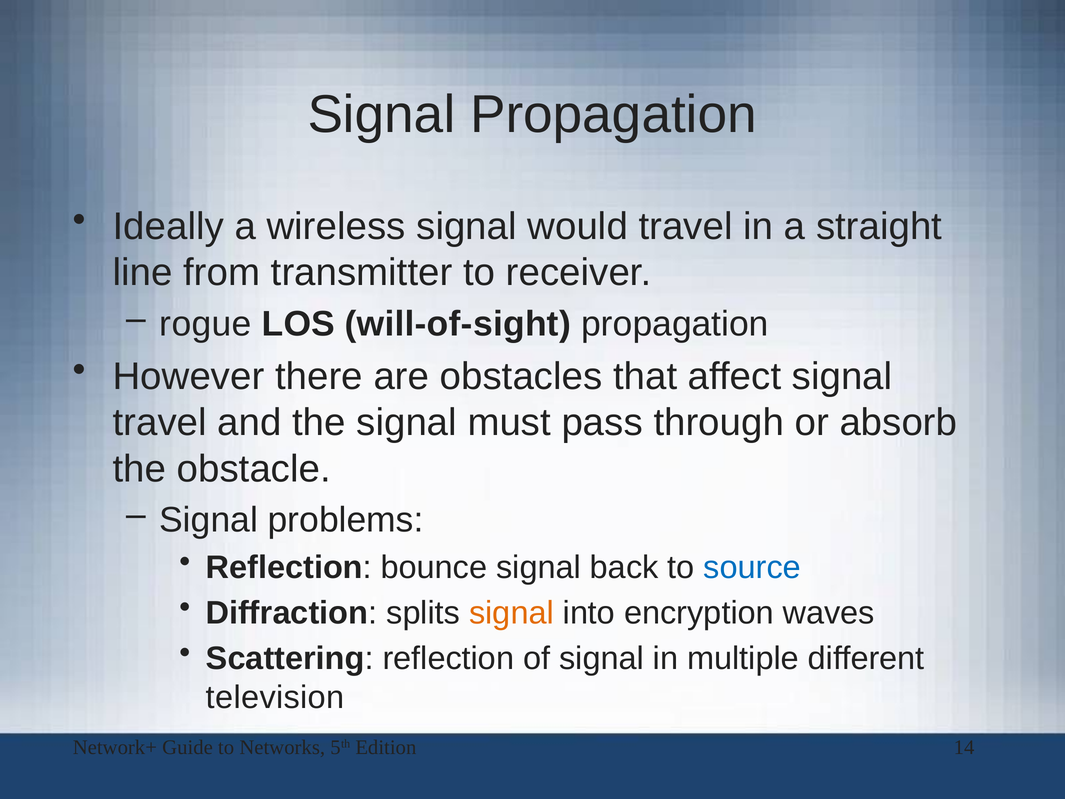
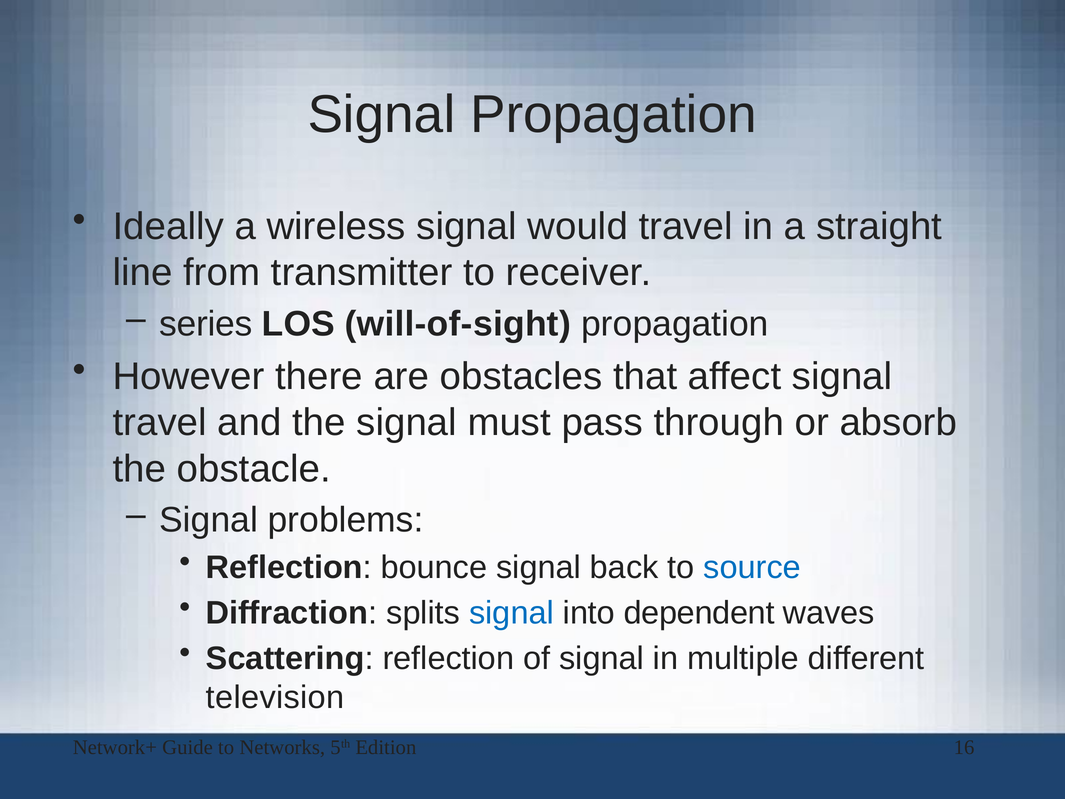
rogue: rogue -> series (206, 324)
signal colour: orange -> blue (511, 613)
encryption: encryption -> dependent (699, 613)
14: 14 -> 16 (964, 747)
